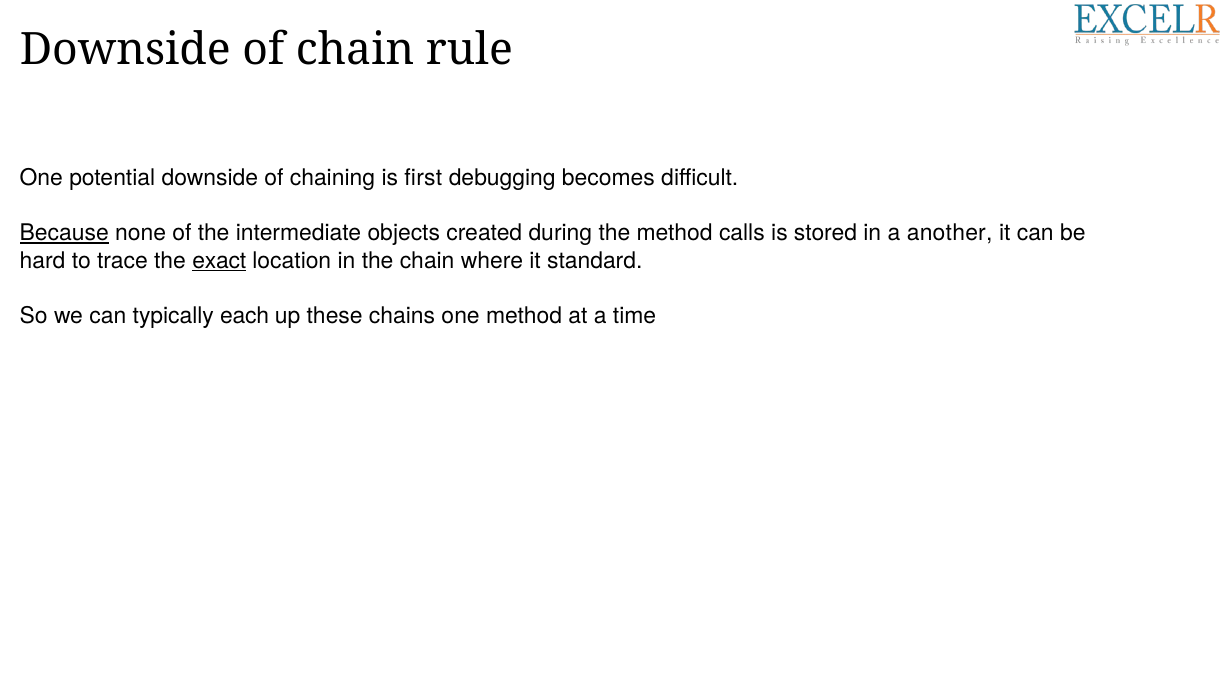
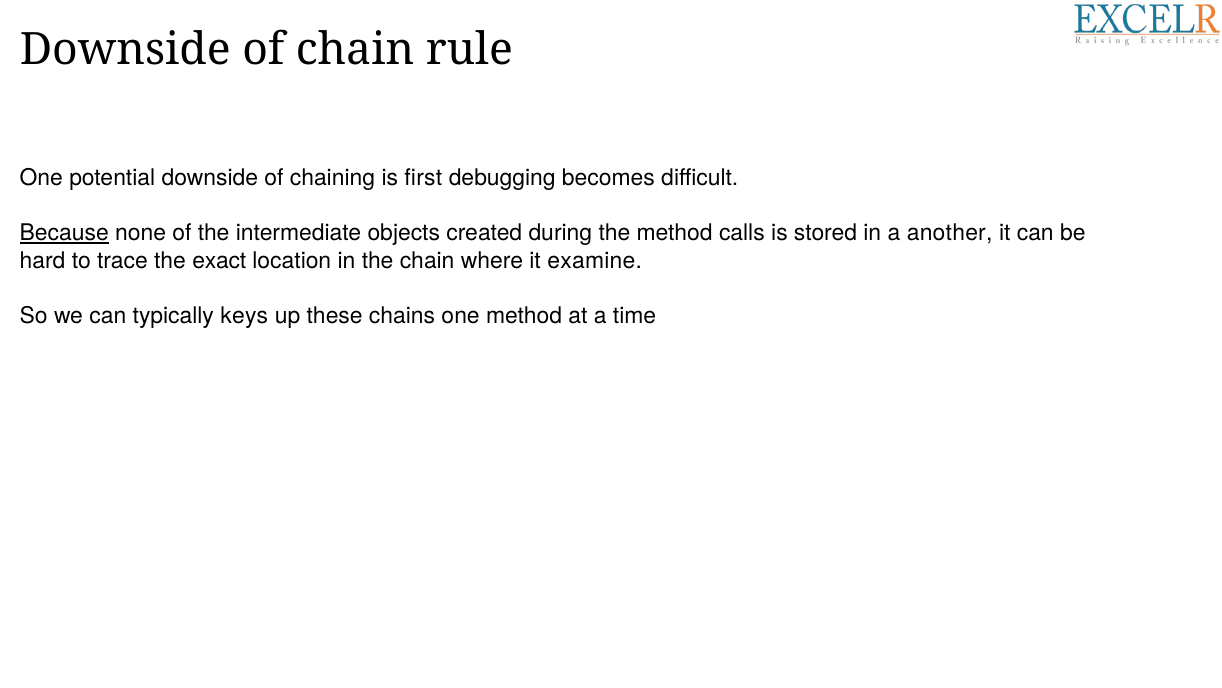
exact underline: present -> none (219, 261)
standard: standard -> examine (595, 261)
each: each -> keys (244, 316)
